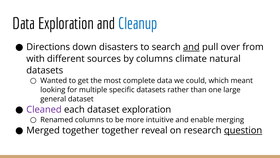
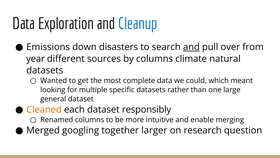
Directions: Directions -> Emissions (48, 47)
with: with -> year (36, 59)
Cleaned colour: purple -> orange (44, 109)
dataset exploration: exploration -> responsibly (147, 109)
Merged together: together -> googling (81, 130)
reveal: reveal -> larger (154, 130)
question underline: present -> none (243, 130)
